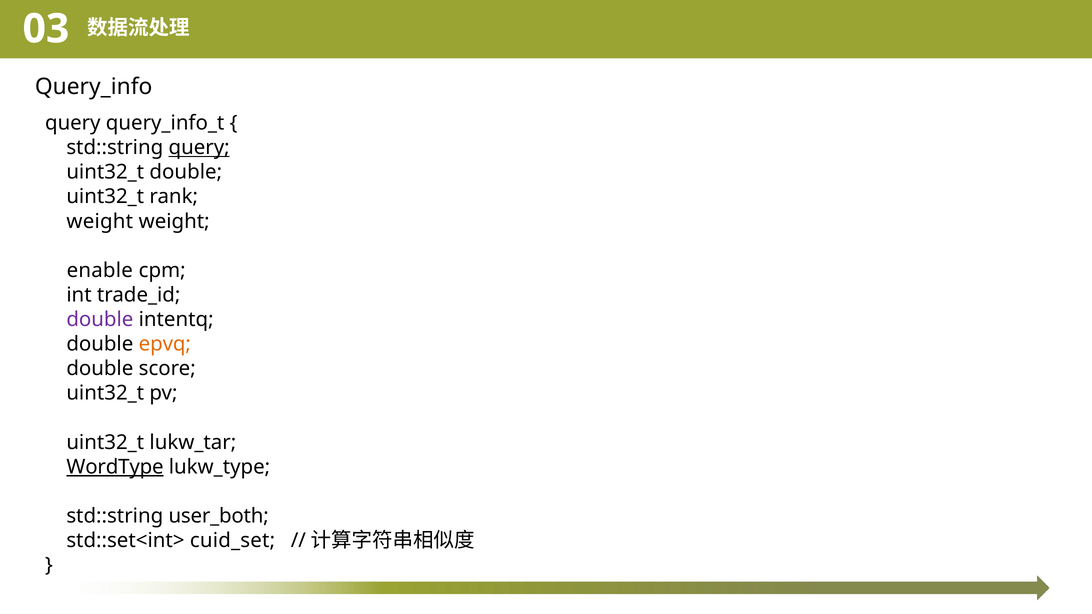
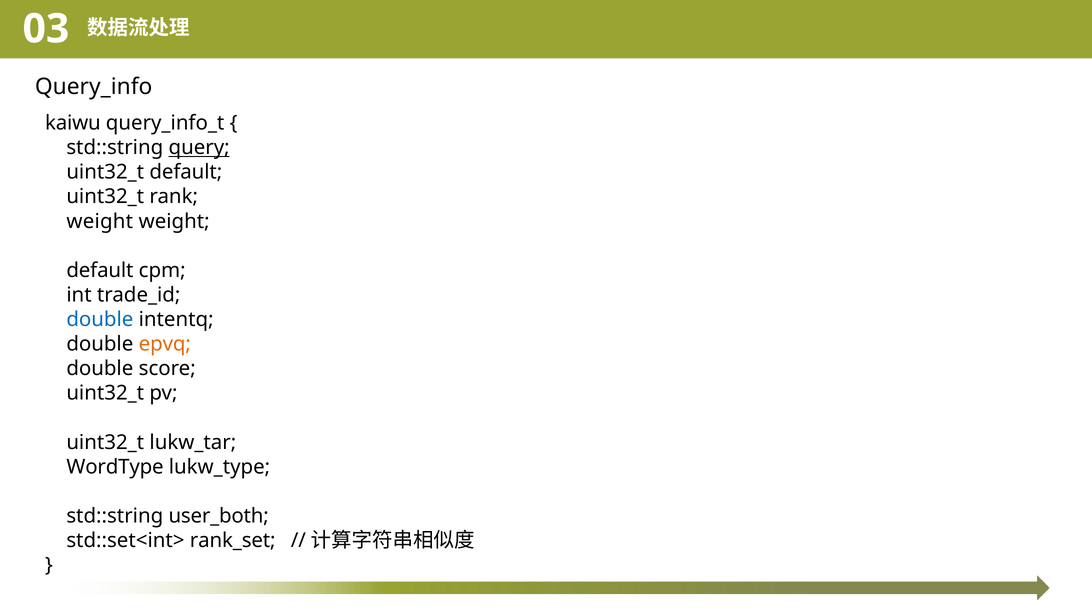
query: query -> kaiwu (73, 123)
uint32_t double: double -> default (186, 172)
enable: enable -> default (100, 271)
double colour: purple -> blue (100, 320)
WordType underline: present -> none (115, 467)
cuid_set: cuid_set -> rank_set (233, 541)
